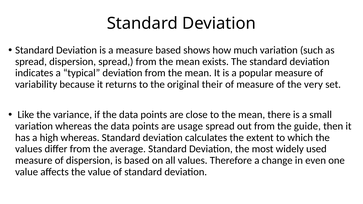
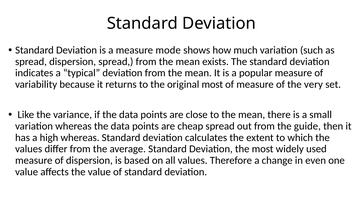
measure based: based -> mode (168, 50)
original their: their -> most (212, 84)
usage: usage -> cheap (190, 126)
